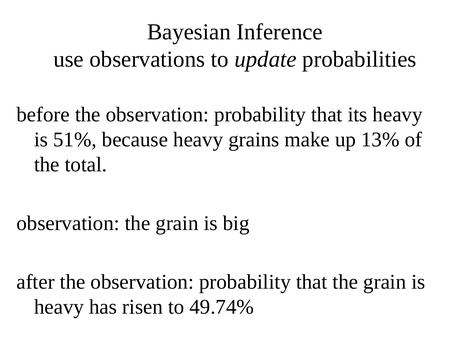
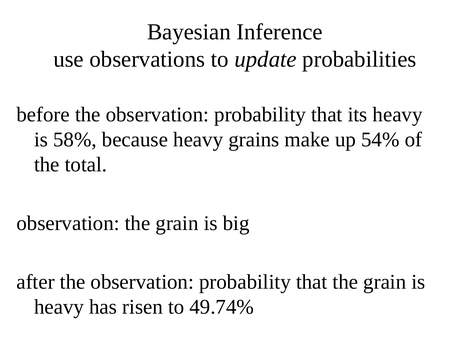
51%: 51% -> 58% (75, 139)
13%: 13% -> 54% (380, 139)
